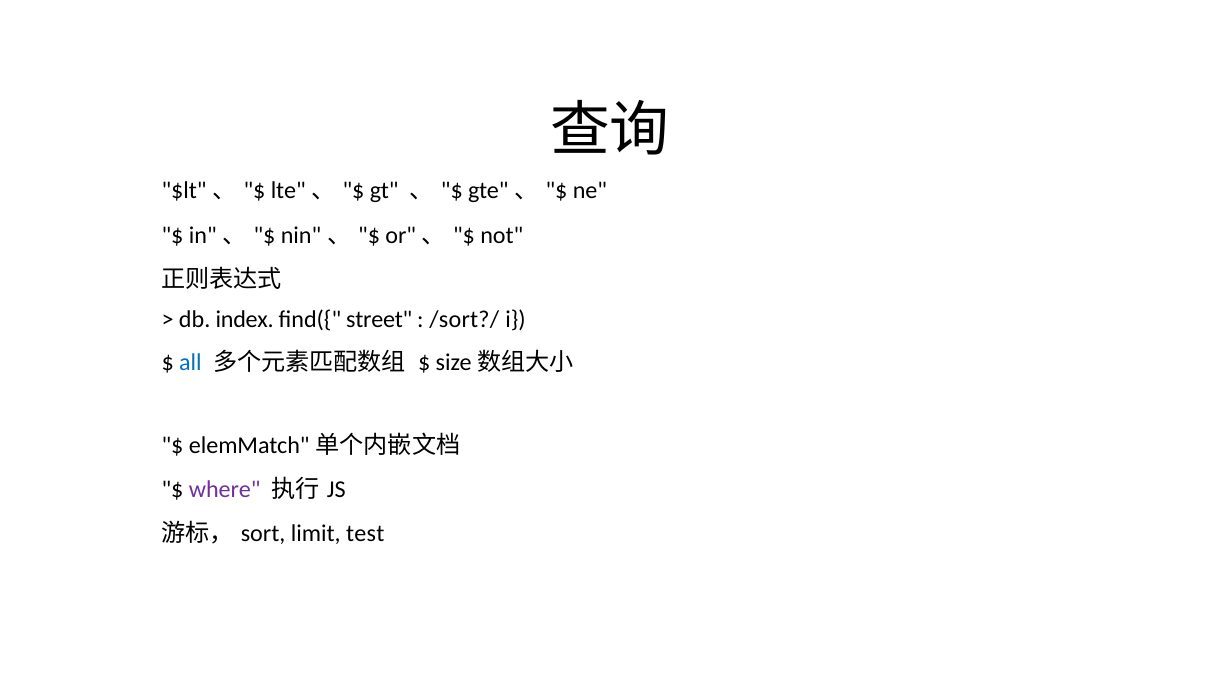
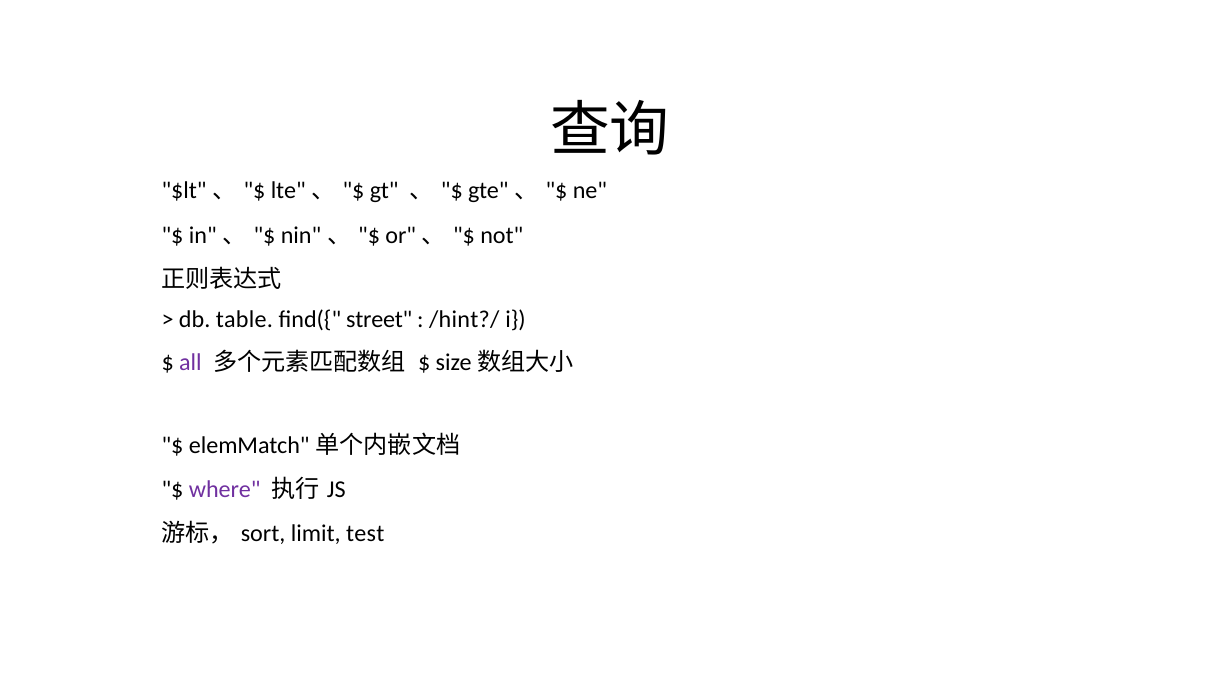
index: index -> table (244, 320)
/sort?/: /sort?/ -> /hint?/ (464, 320)
all colour: blue -> purple (190, 363)
